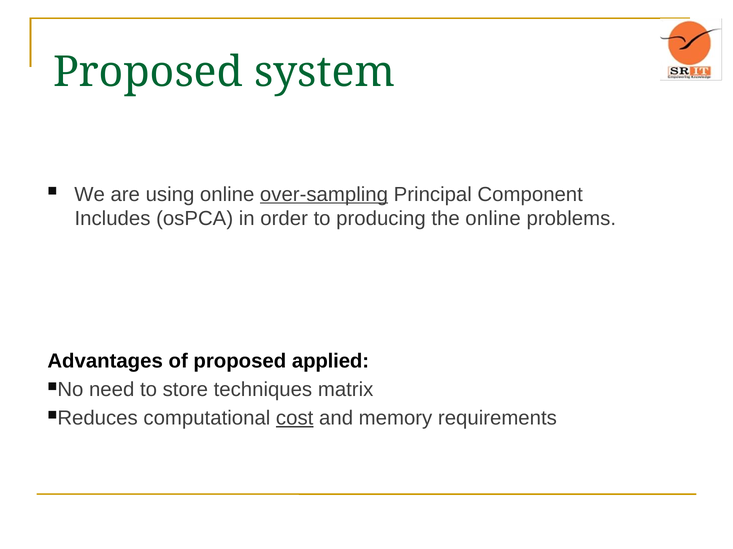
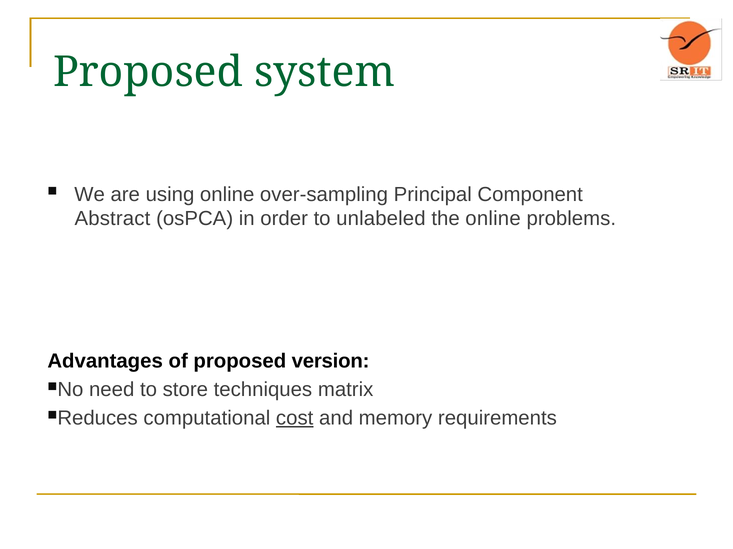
over-sampling underline: present -> none (324, 195)
Includes: Includes -> Abstract (112, 219)
producing: producing -> unlabeled (381, 219)
applied: applied -> version (331, 362)
